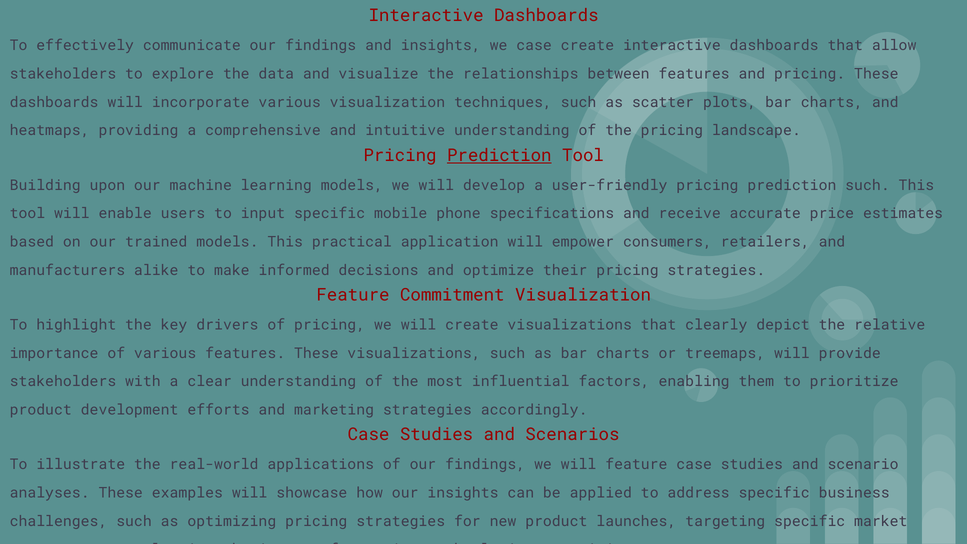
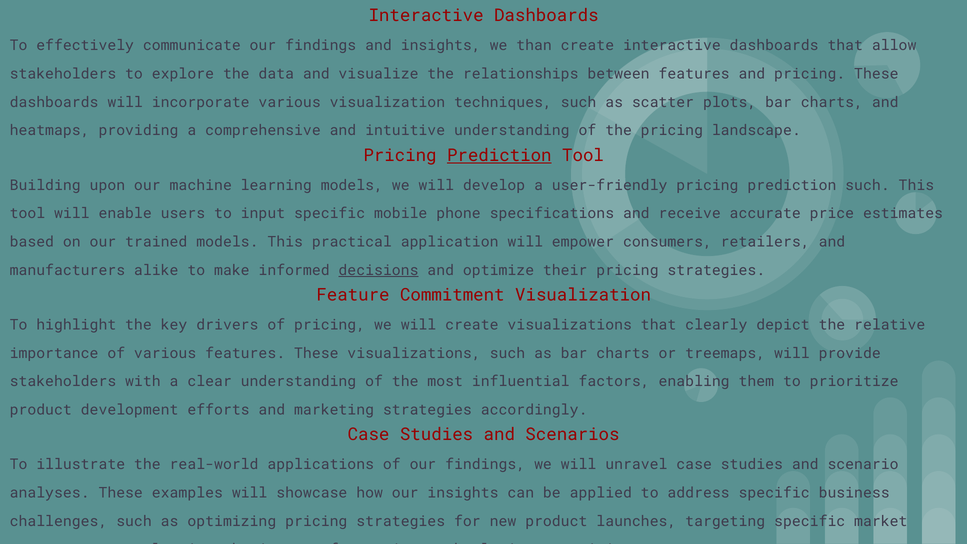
we case: case -> than (534, 45)
decisions underline: none -> present (378, 270)
will feature: feature -> unravel (636, 464)
